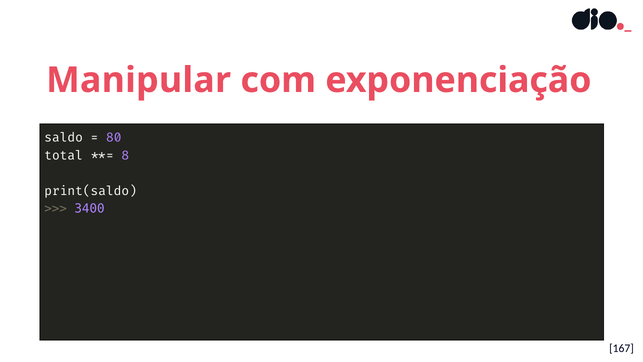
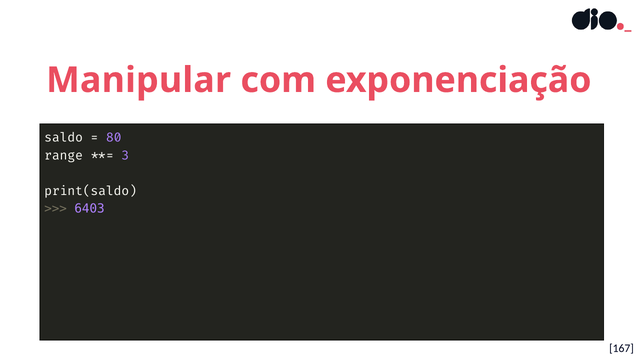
total: total -> range (64, 155)
8: 8 -> 3 (125, 155)
3400: 3400 -> 6403 (90, 209)
